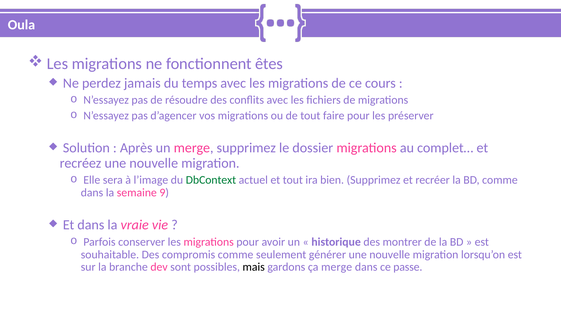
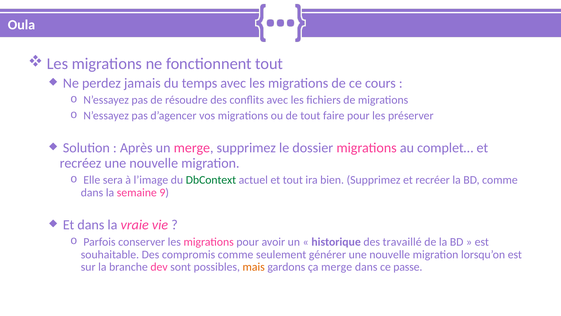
fonctionnent êtes: êtes -> tout (269, 64)
montrer: montrer -> travaillé (402, 241)
mais colour: black -> orange (254, 267)
